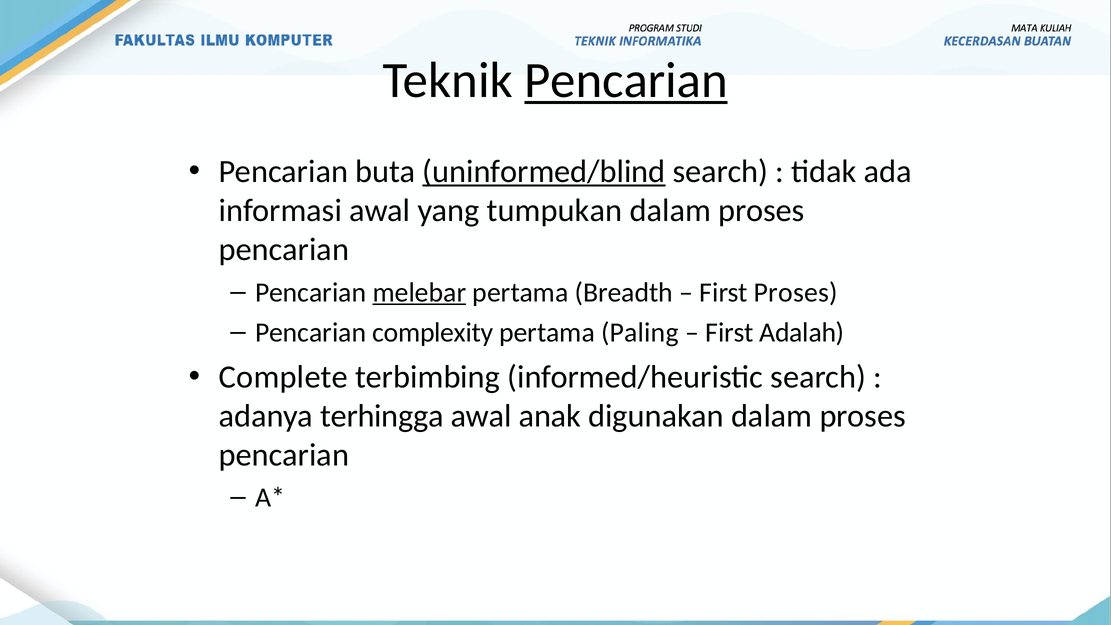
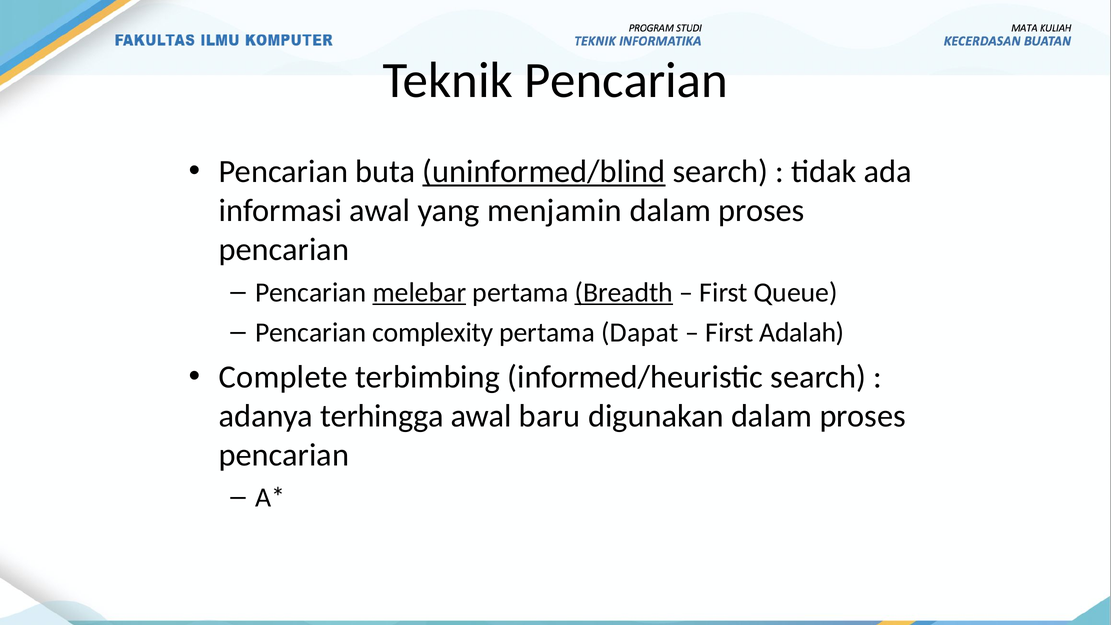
Pencarian underline: present -> none (626, 81)
tumpukan: tumpukan -> menjamin (554, 211)
Breadth underline: none -> present (624, 292)
First Proses: Proses -> Queue (796, 292)
Paling: Paling -> Dapat (640, 333)
anak: anak -> baru (550, 416)
